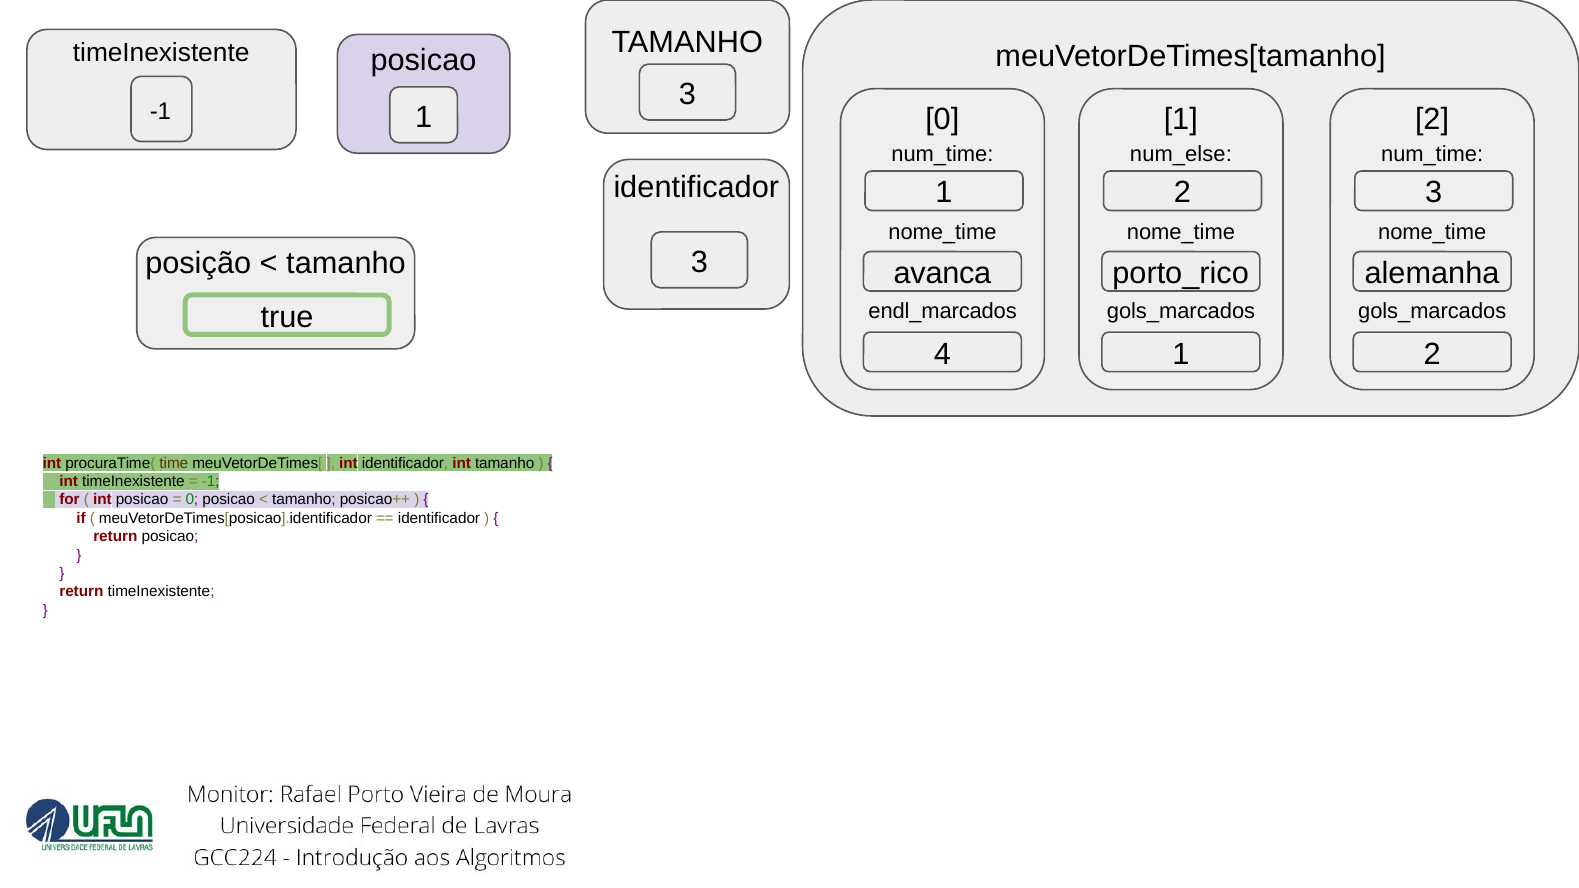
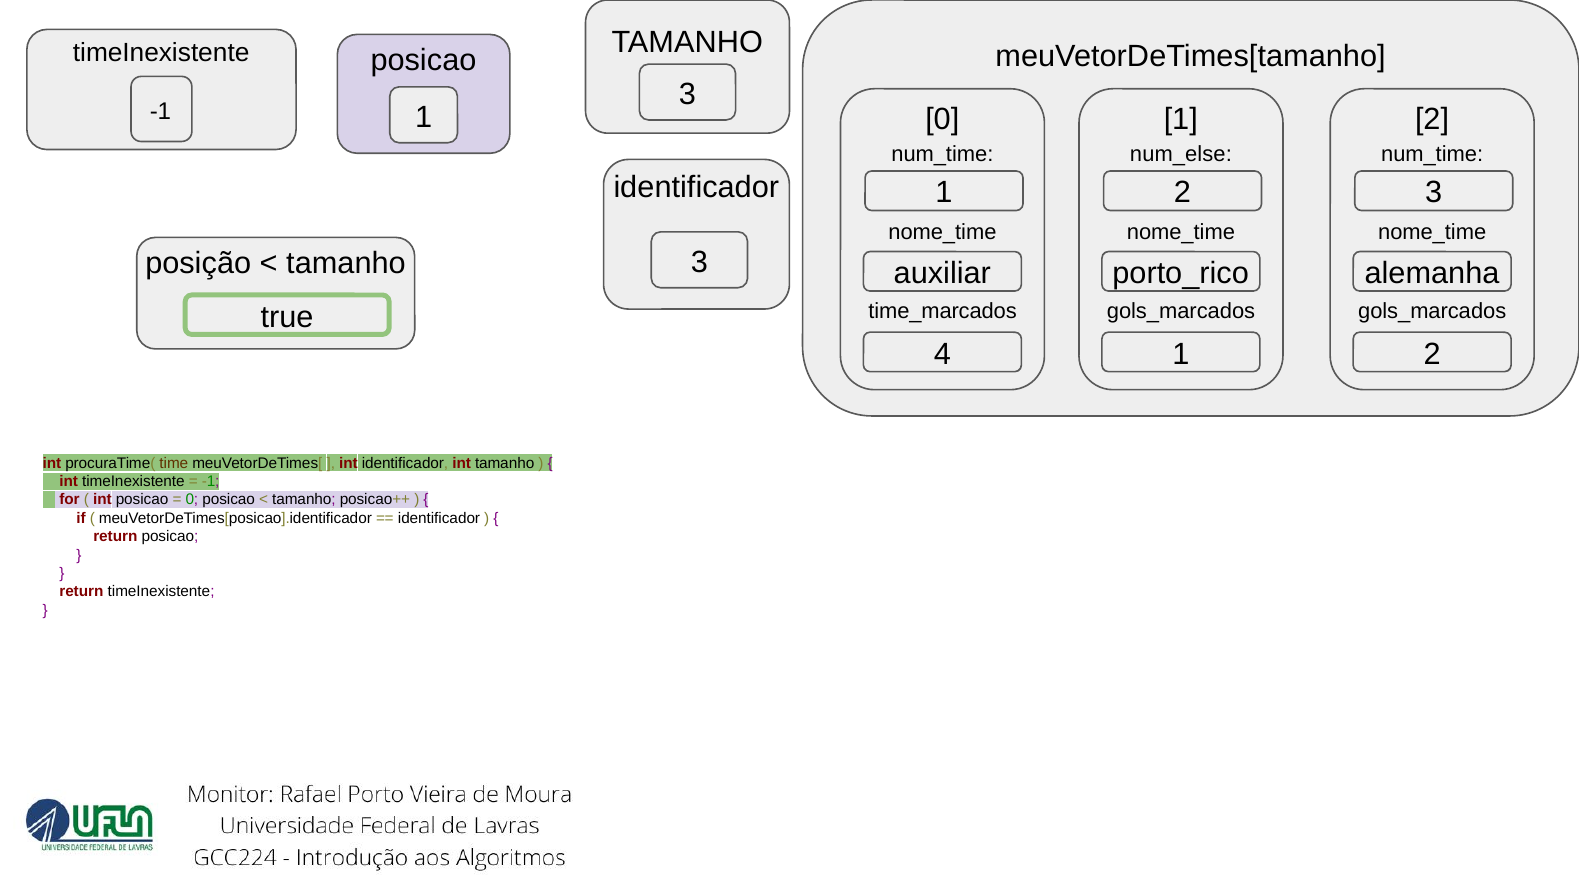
avanca: avanca -> auxiliar (942, 273)
endl_marcados: endl_marcados -> time_marcados (943, 311)
